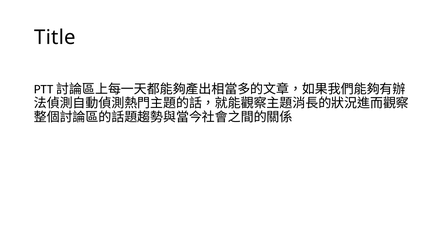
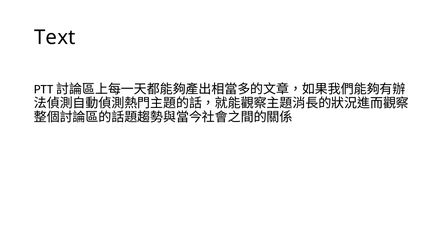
Title: Title -> Text (55, 37)
